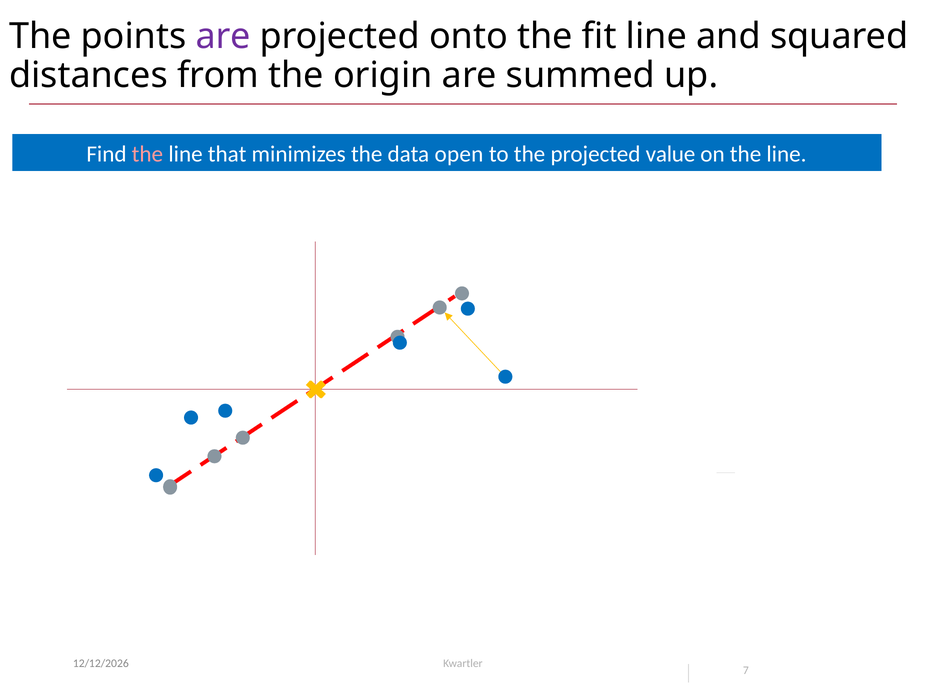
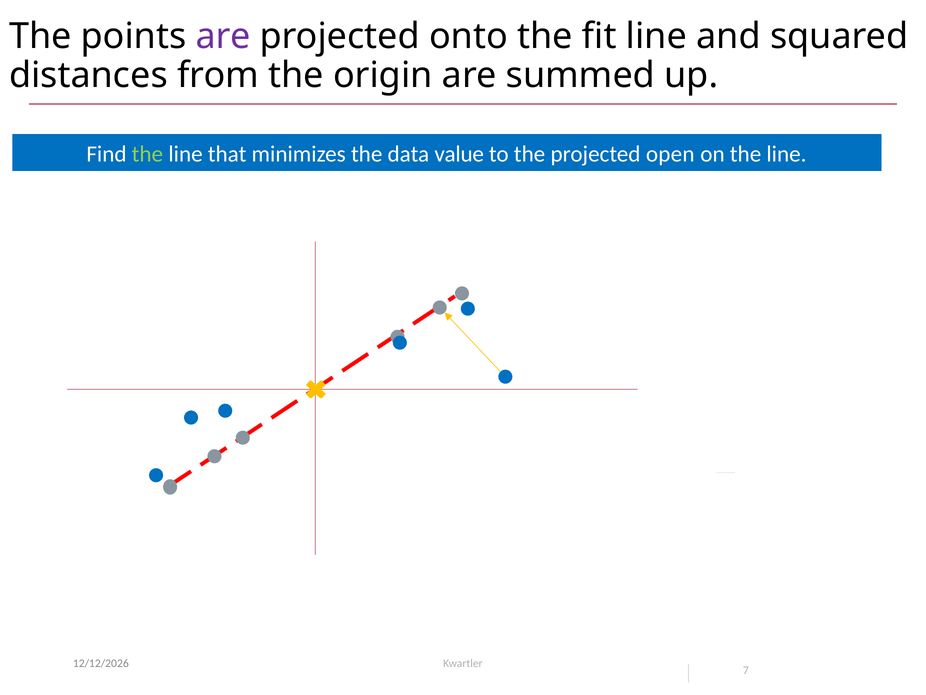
the colour: pink -> light green (147, 154)
open: open -> value (459, 154)
value: value -> open (670, 154)
